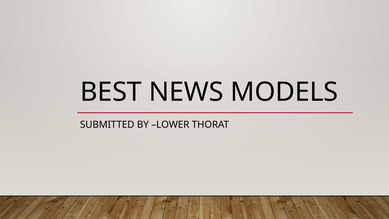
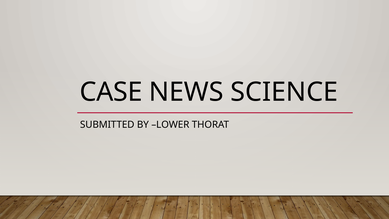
BEST: BEST -> CASE (111, 92)
MODELS: MODELS -> SCIENCE (284, 92)
